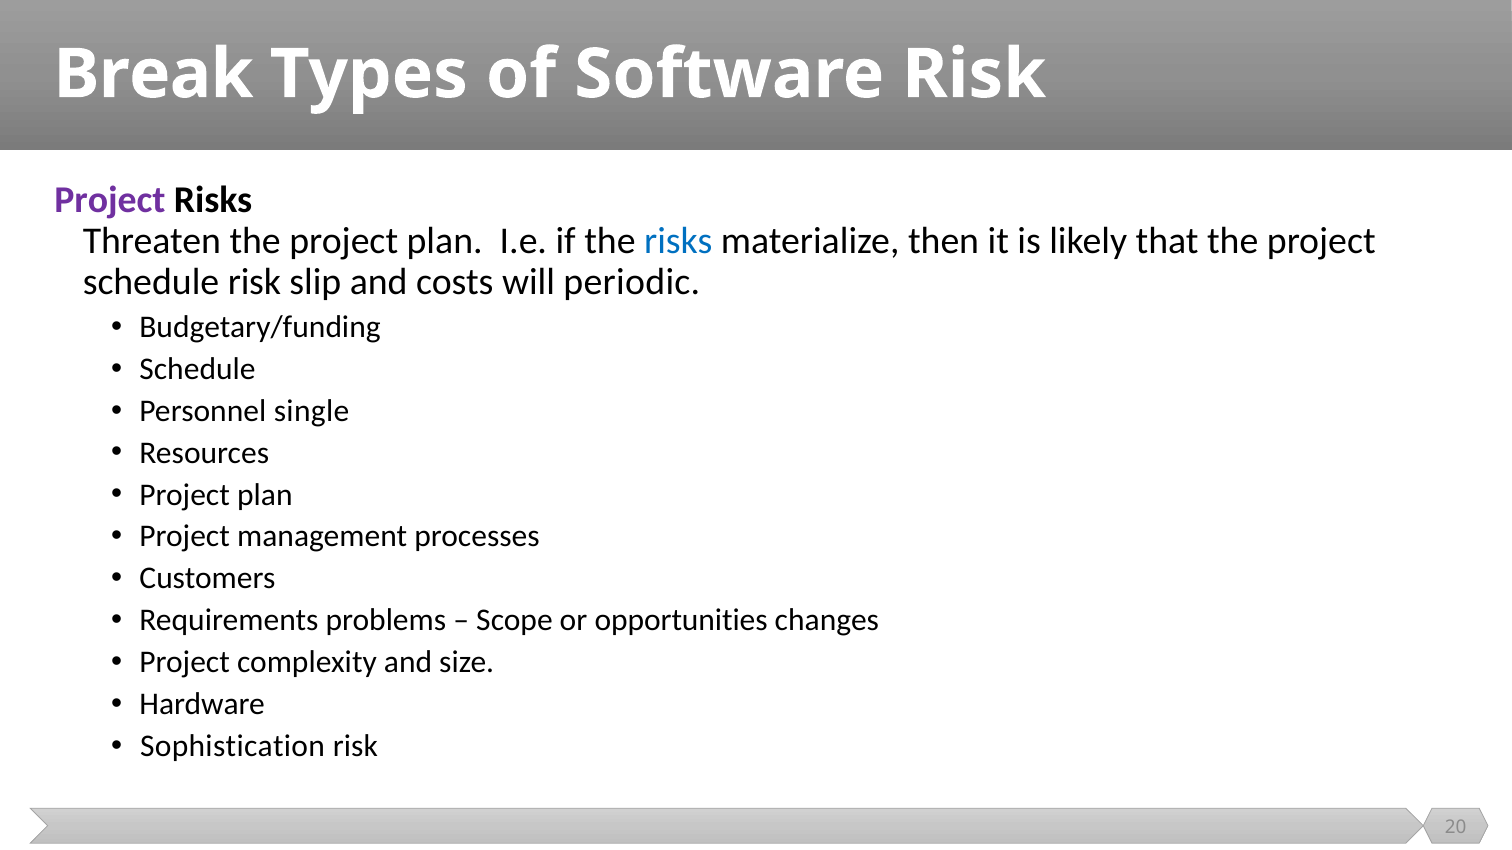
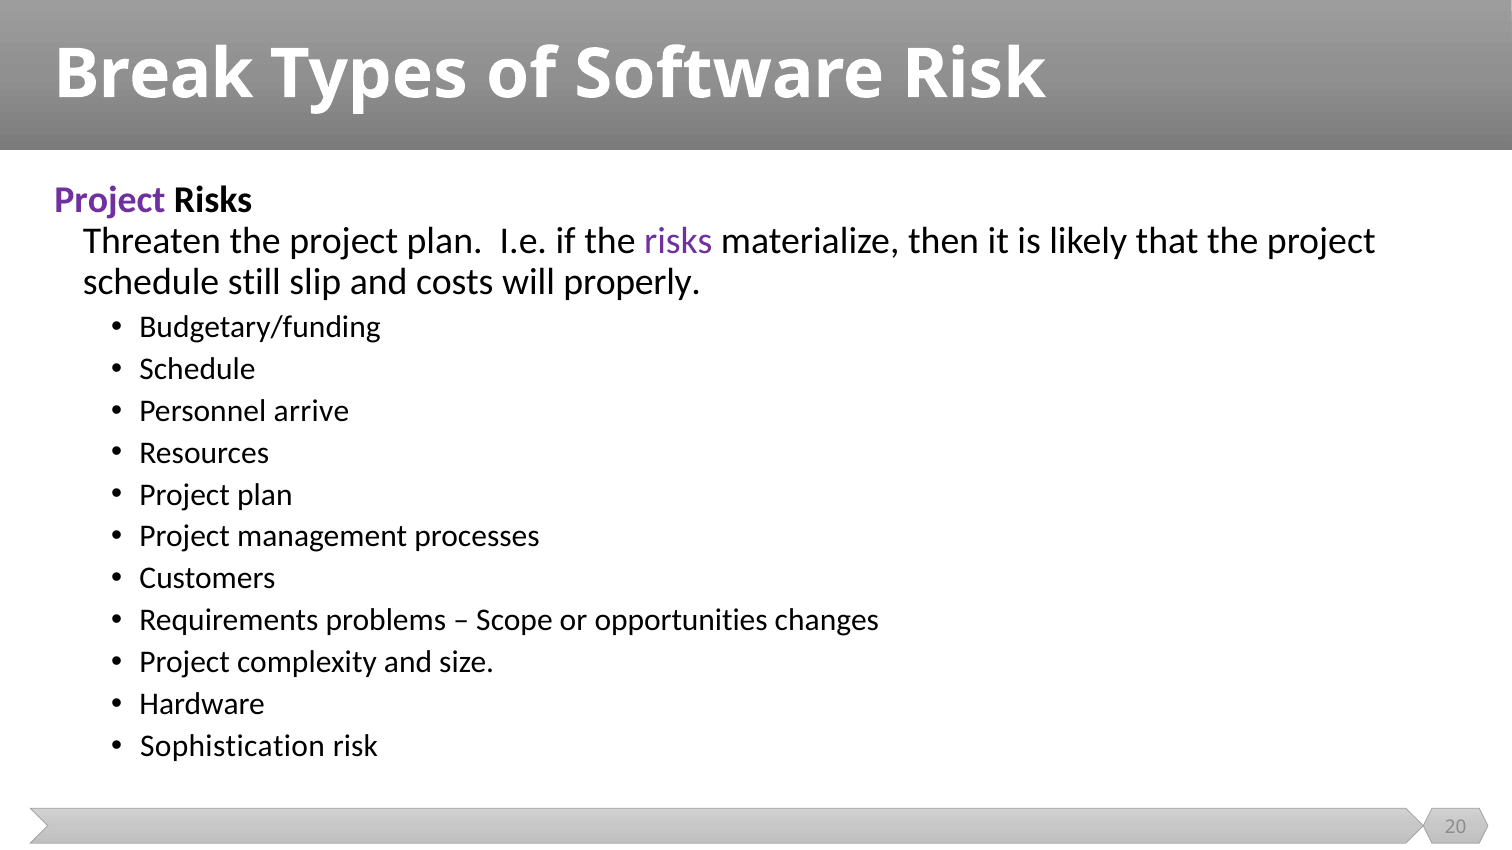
risks colour: blue -> purple (678, 241)
schedule risk: risk -> still (254, 282)
periodic: periodic -> properly (632, 282)
single: single -> arrive (312, 411)
